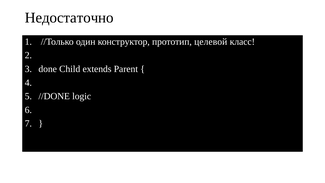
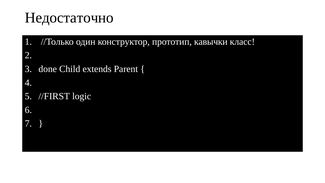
целевой: целевой -> кавычки (211, 42)
//DONE: //DONE -> //FIRST (54, 96)
